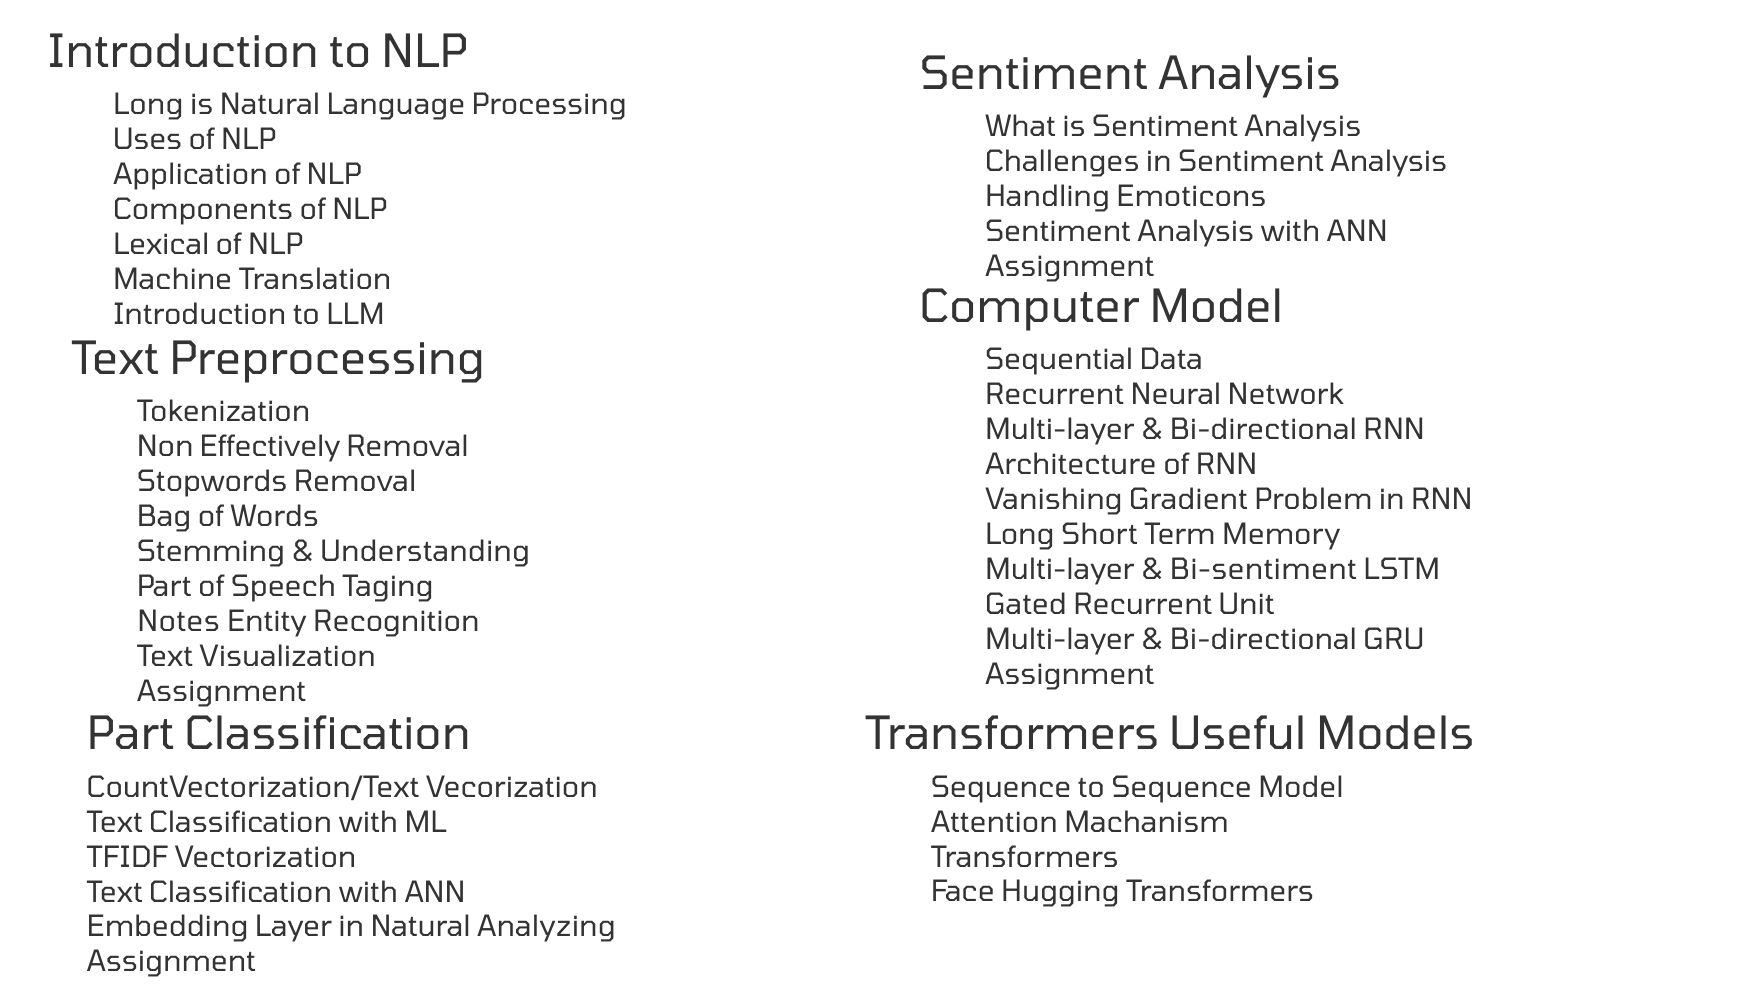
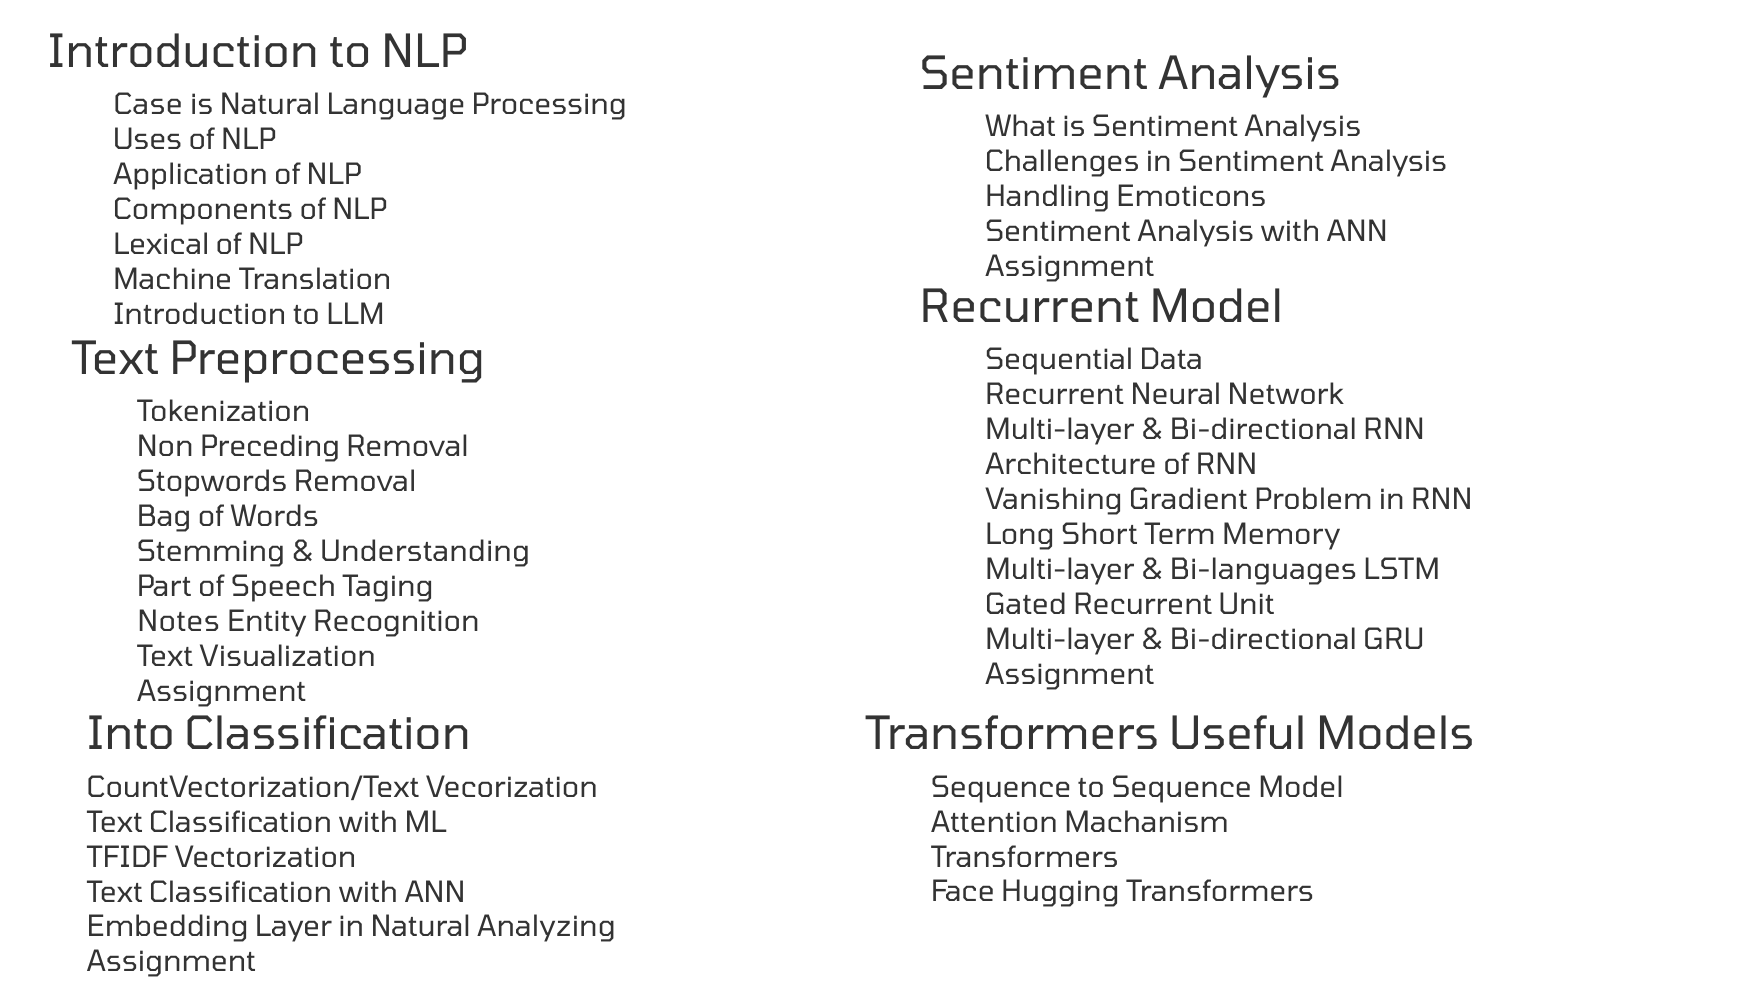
Long: Long -> Case (148, 105)
Computer: Computer -> Recurrent (1030, 308)
Effectively: Effectively -> Preceding (270, 447)
Bi-sentiment: Bi-sentiment -> Bi-languages (1263, 570)
Part: Part -> Into (131, 735)
